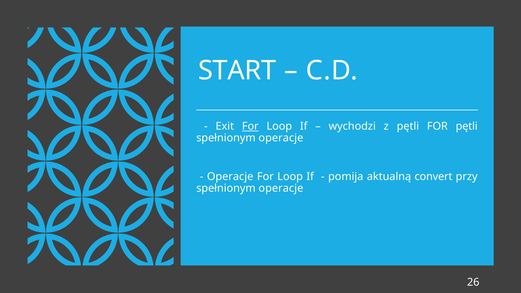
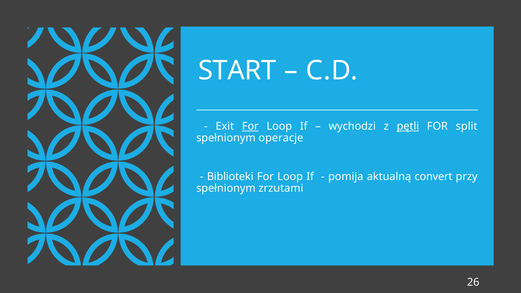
pętli underline: none -> present (408, 126)
FOR pętli: pętli -> split (467, 126)
Operacje: Operacje -> Biblioteki (230, 177)
operacje: operacje -> zrzutami (281, 188)
